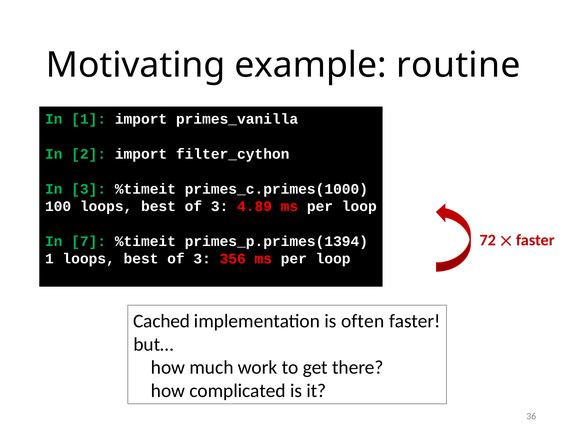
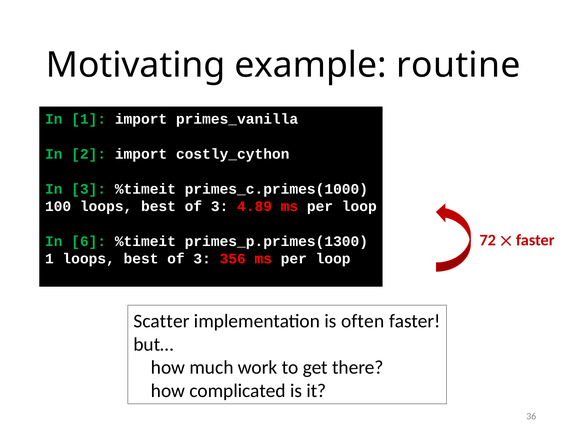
filter_cython: filter_cython -> costly_cython (233, 154)
7: 7 -> 6 (89, 242)
primes_p.primes(1394: primes_p.primes(1394 -> primes_p.primes(1300 (276, 242)
Cached: Cached -> Scatter (161, 321)
